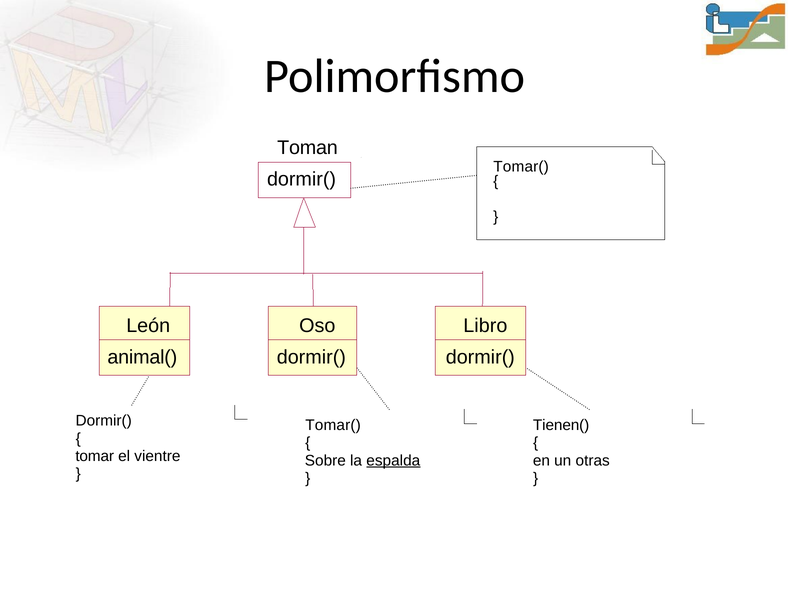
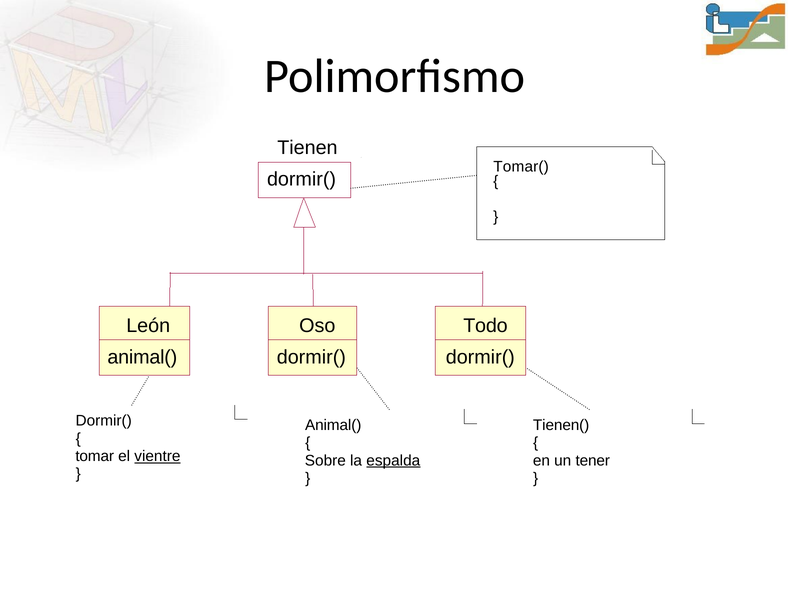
Toman: Toman -> Tienen (307, 148)
Libro: Libro -> Todo (485, 326)
Tomar(: Tomar( -> Animal( (333, 426)
vientre underline: none -> present (157, 457)
otras: otras -> tener (593, 461)
